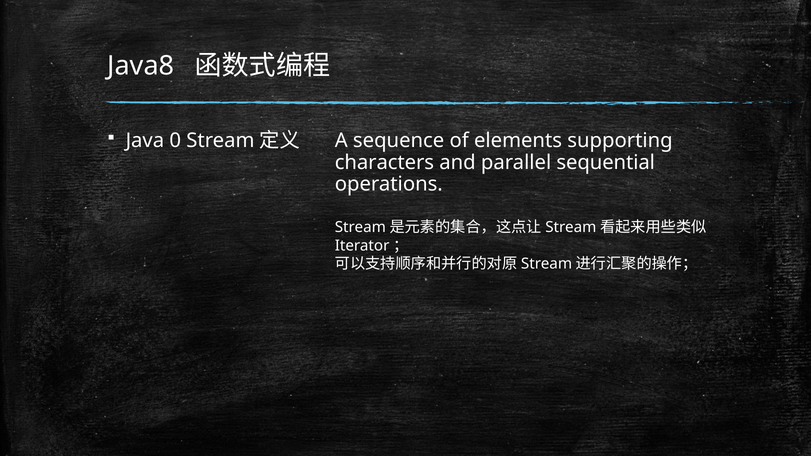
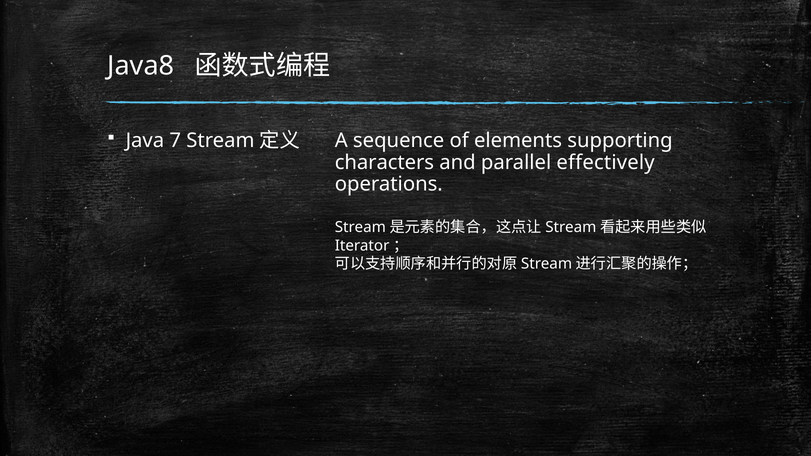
0: 0 -> 7 (175, 141)
sequential: sequential -> effectively (606, 162)
